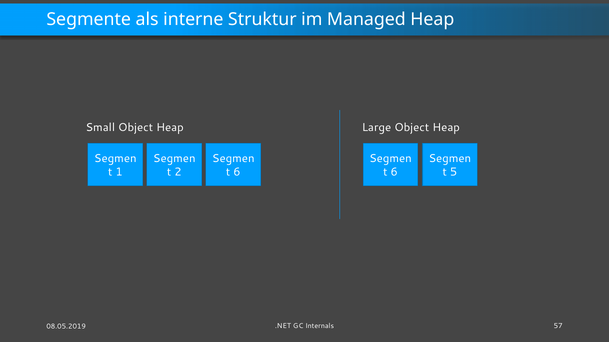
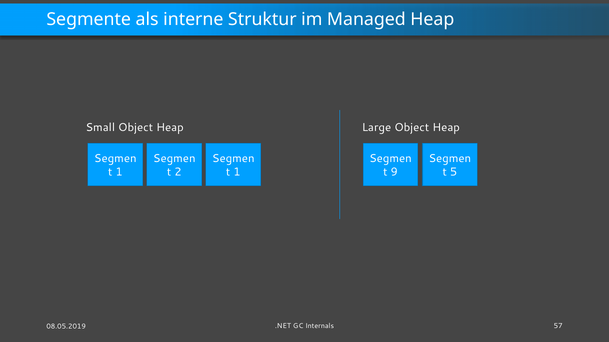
6: 6 -> 1 (237, 172)
6: 6 -> 9 (394, 172)
